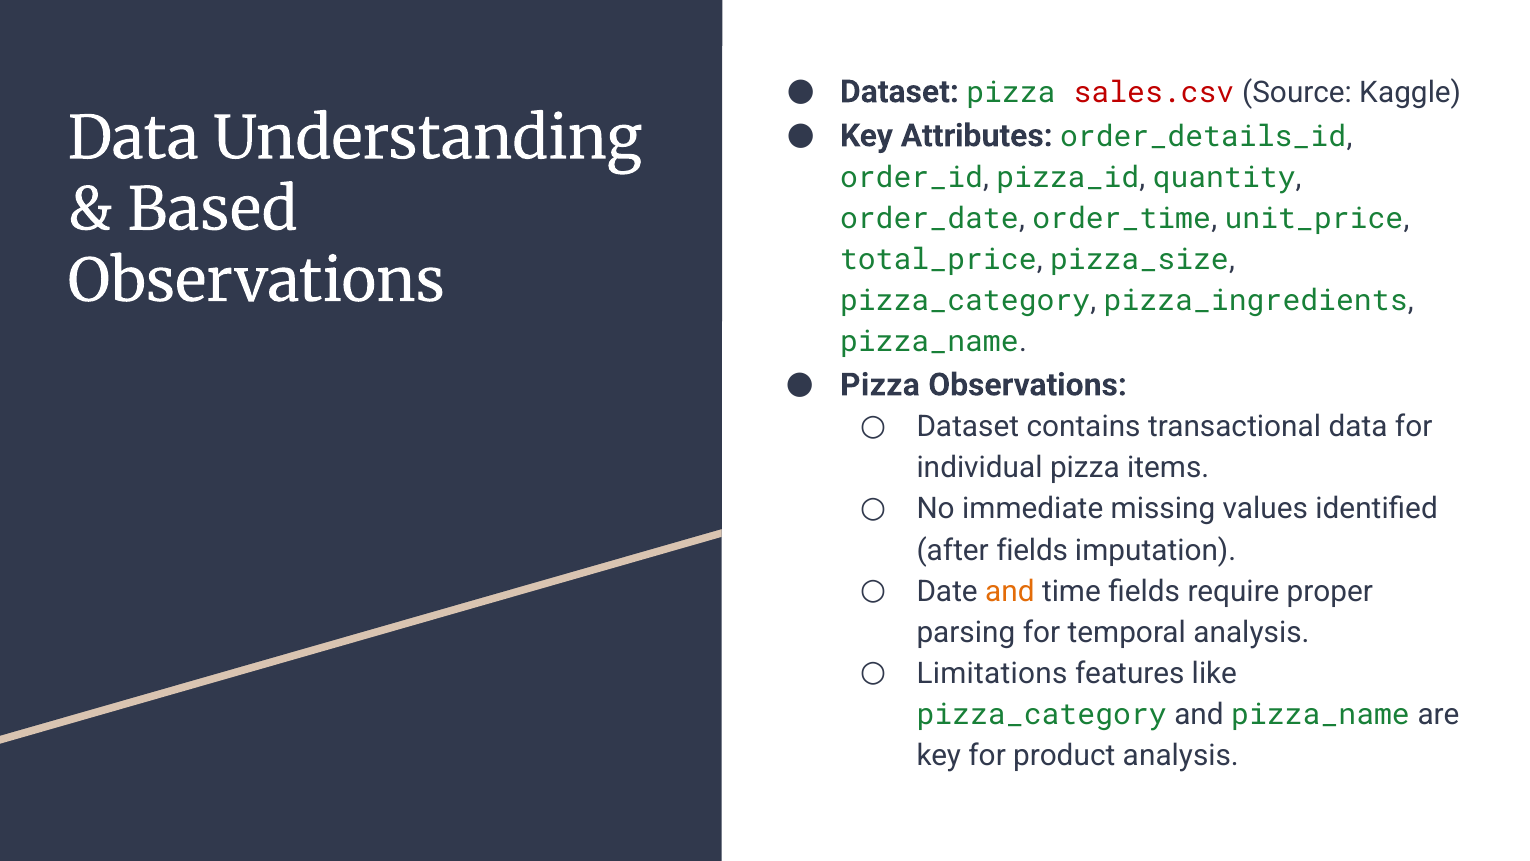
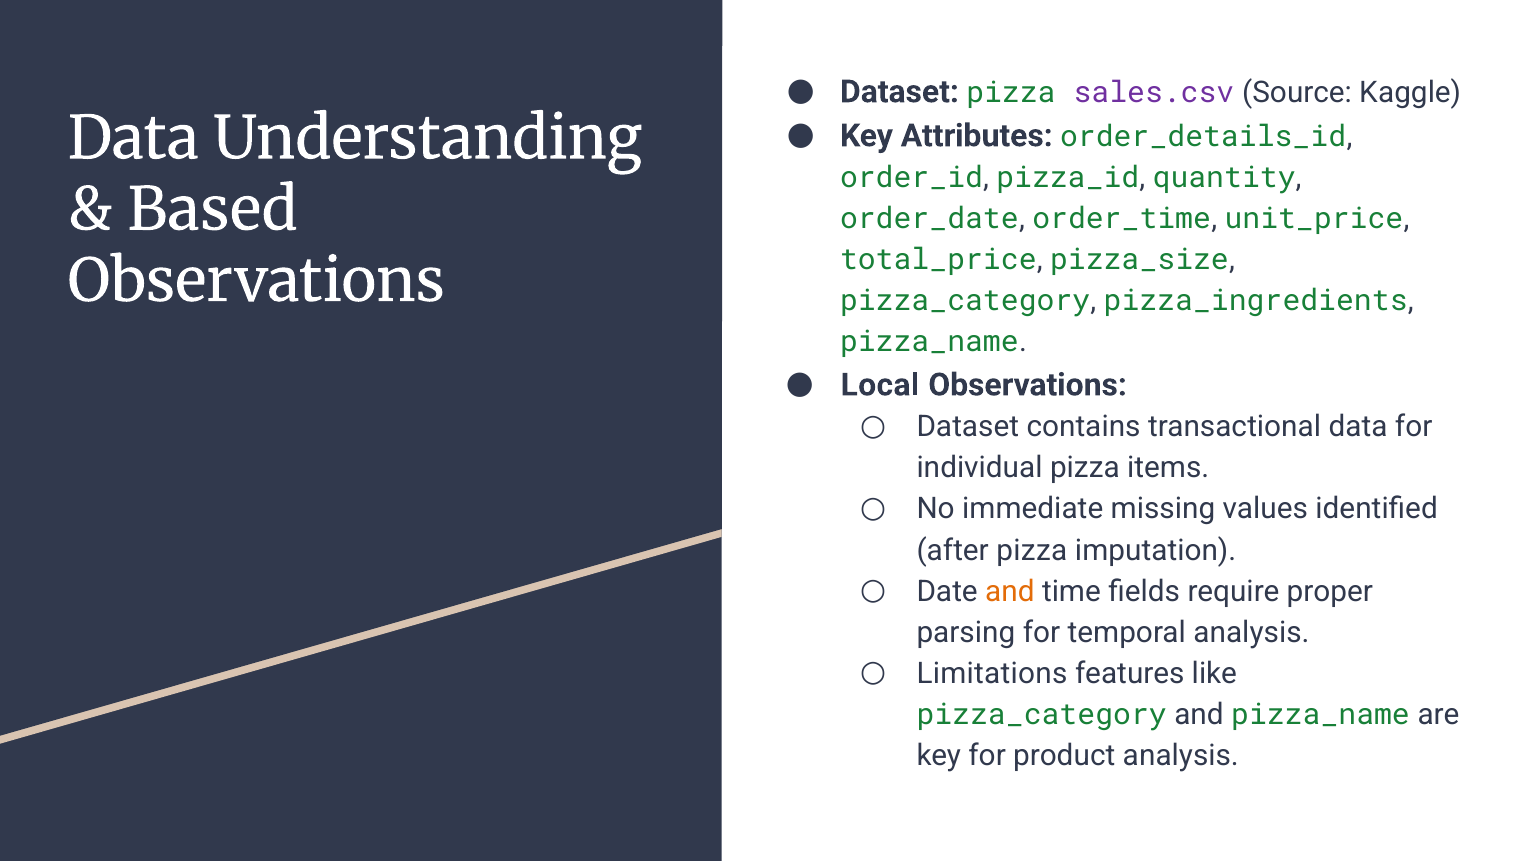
sales.csv colour: red -> purple (1154, 92)
Pizza: Pizza -> Local (880, 385)
after fields: fields -> pizza (1032, 550)
